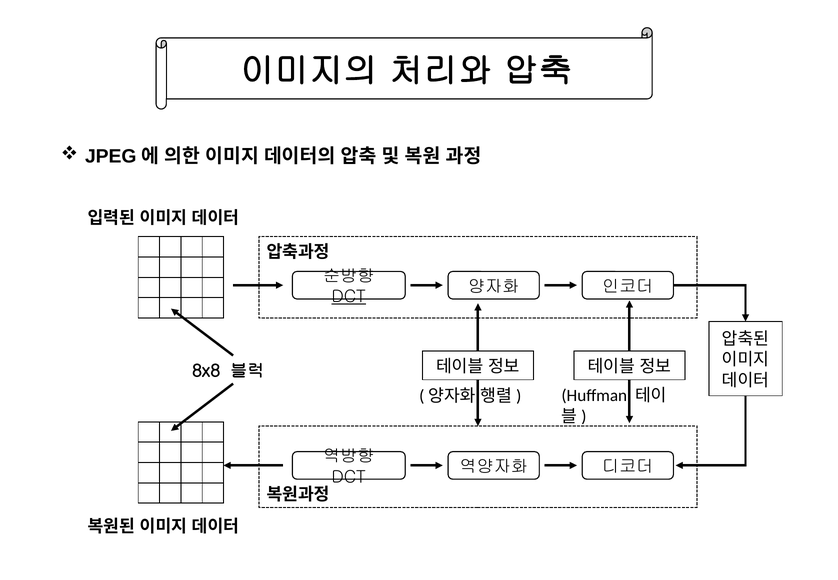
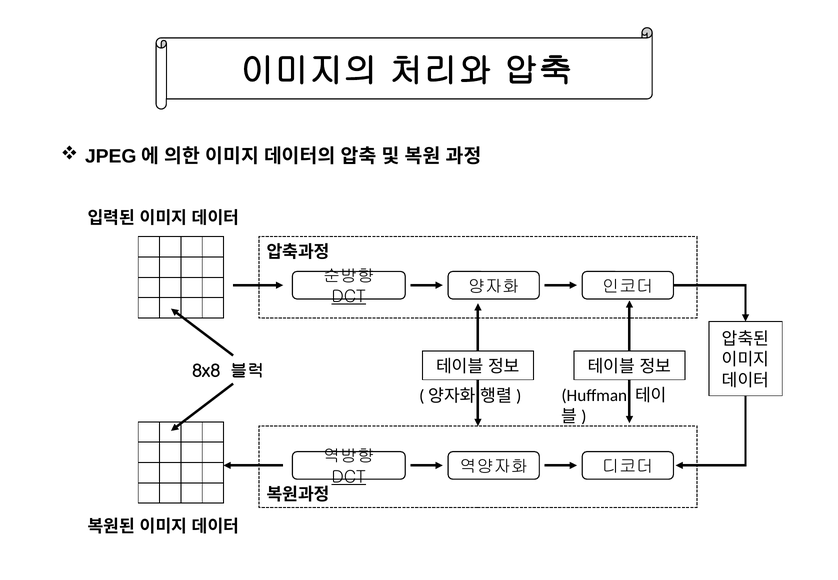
DCT underline: none -> present (349, 477)
